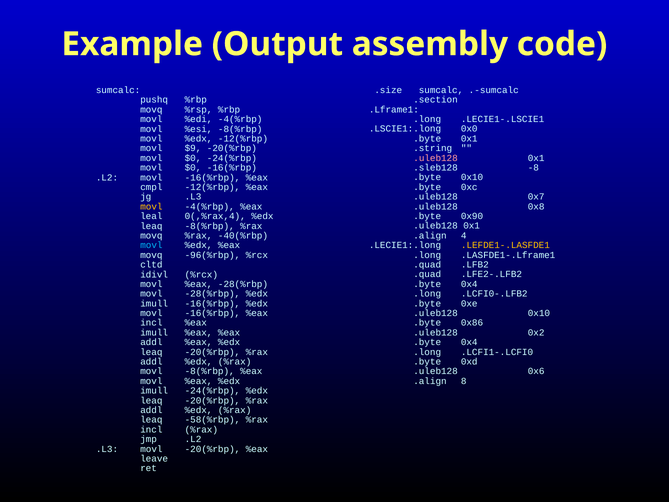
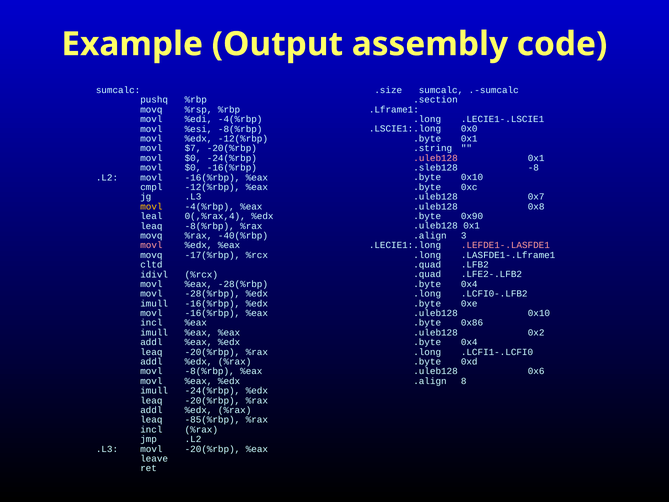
$9: $9 -> $7 (193, 148)
4: 4 -> 3 (464, 235)
.LEFDE1-.LASFDE1 colour: yellow -> pink (505, 245)
movl colour: light blue -> pink (151, 245)
-96(%rbp: -96(%rbp -> -17(%rbp (212, 255)
-58(%rbp: -58(%rbp -> -85(%rbp (212, 420)
